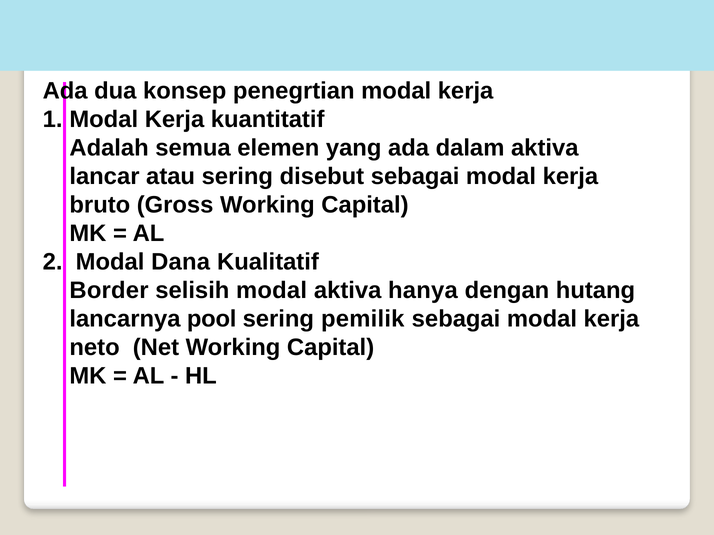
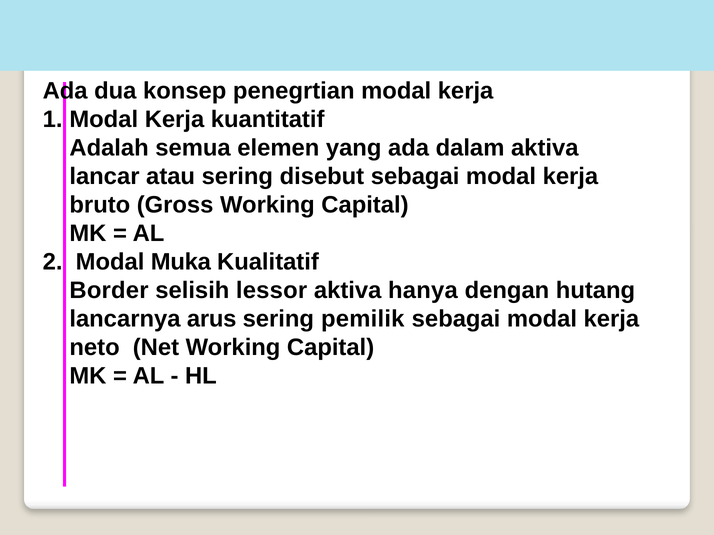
Dana: Dana -> Muka (181, 262)
selisih modal: modal -> lessor (272, 291)
pool: pool -> arus (212, 319)
